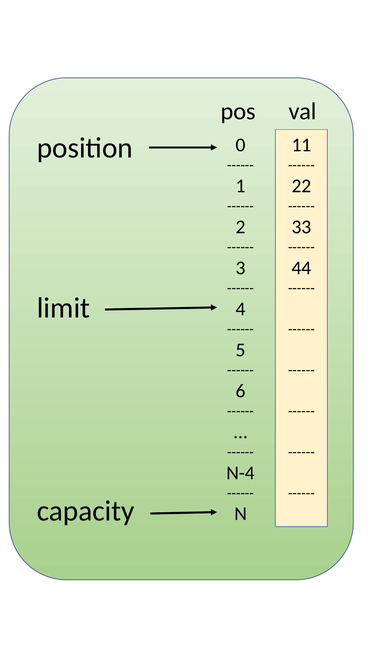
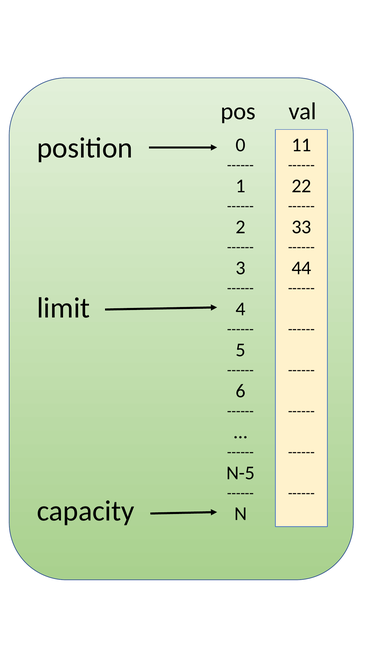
N-4: N-4 -> N-5 (241, 473)
